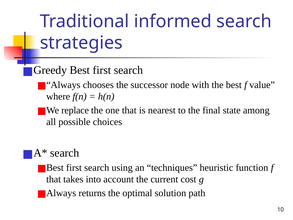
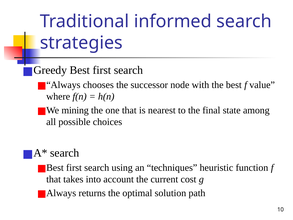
replace: replace -> mining (75, 110)
